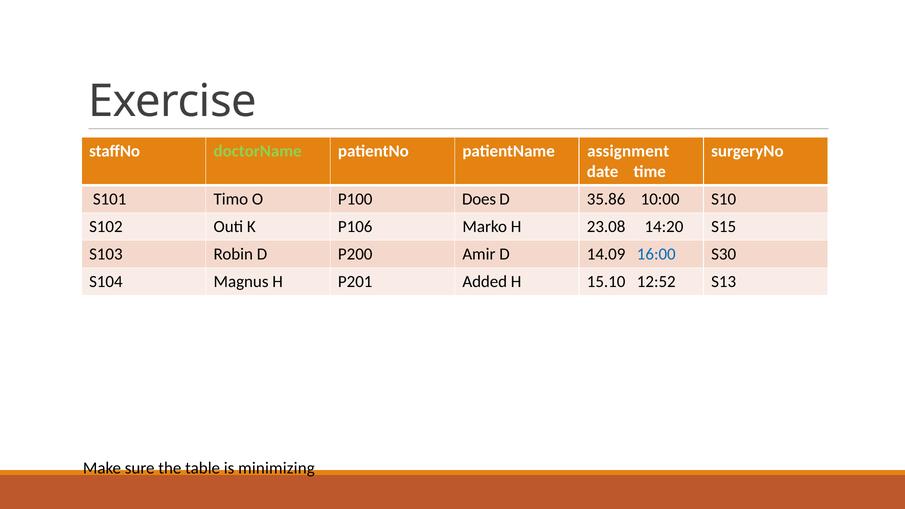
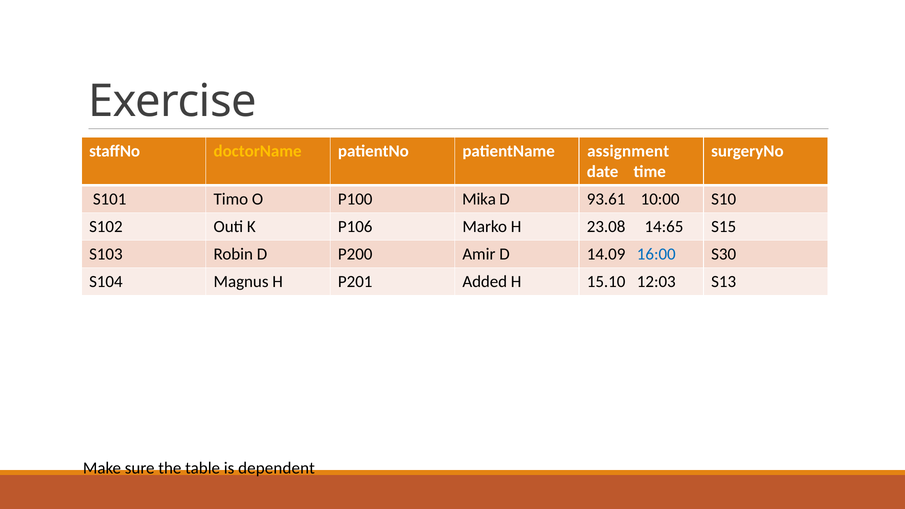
doctorName colour: light green -> yellow (258, 151)
Does: Does -> Mika (479, 199)
35.86: 35.86 -> 93.61 (606, 199)
14:20: 14:20 -> 14:65 (664, 227)
12:52: 12:52 -> 12:03 (656, 282)
minimizing: minimizing -> dependent (277, 468)
